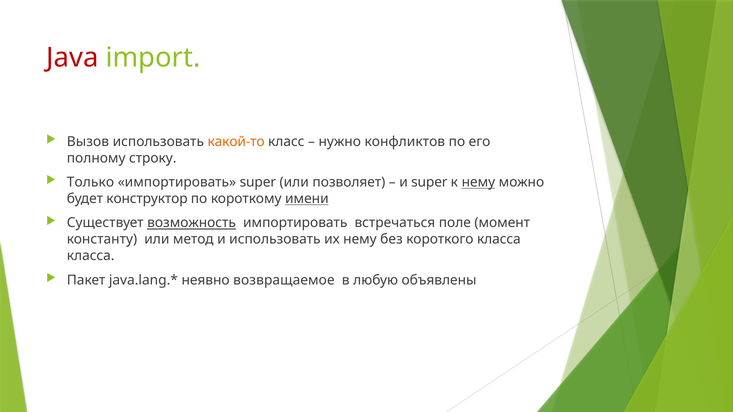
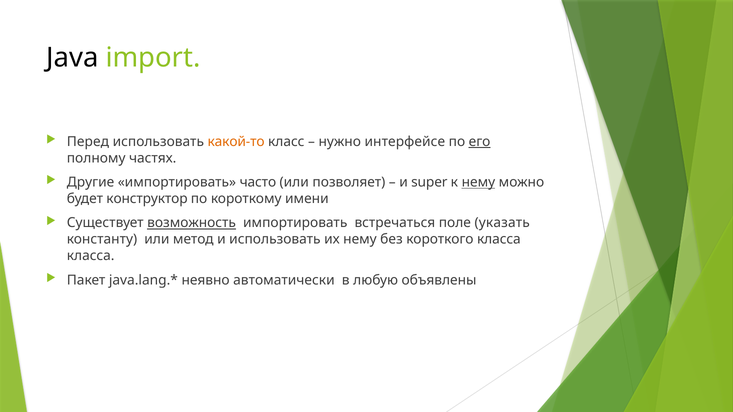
Java colour: red -> black (72, 58)
Вызов: Вызов -> Перед (88, 142)
конфликтов: конфликтов -> интерфейсе (405, 142)
его underline: none -> present (480, 142)
строку: строку -> частях (153, 158)
Только: Только -> Другие (91, 182)
импортировать super: super -> часто (258, 182)
имени underline: present -> none (307, 199)
момент: момент -> указать (502, 223)
возвращаемое: возвращаемое -> автоматически (284, 280)
